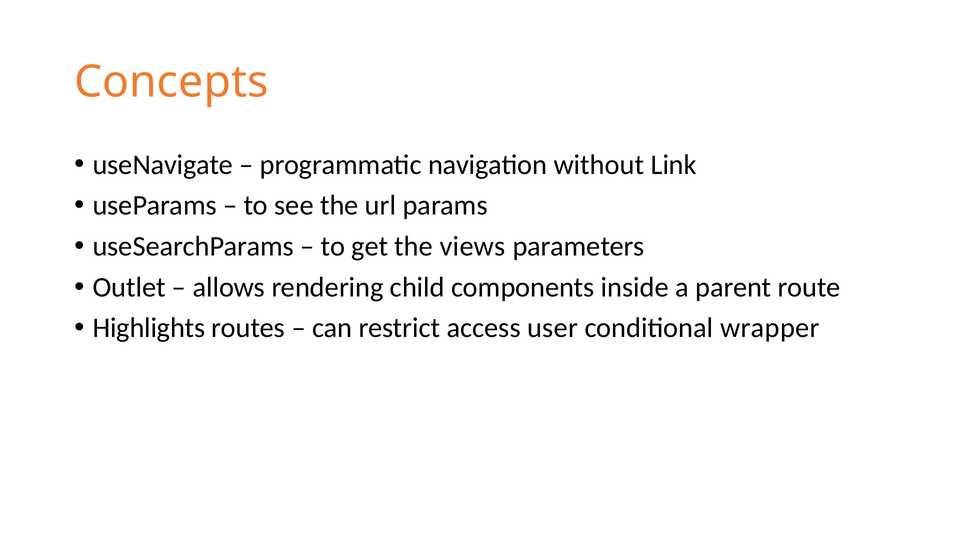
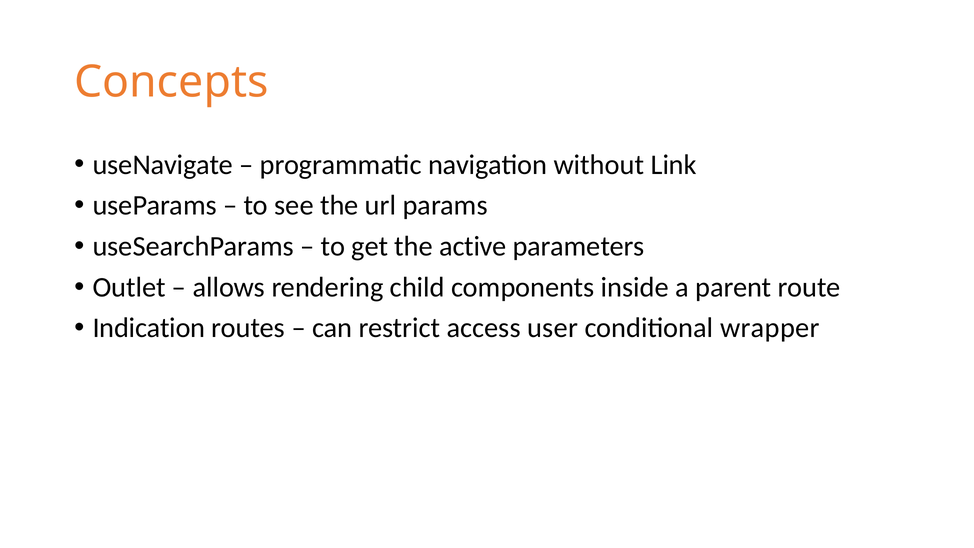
views: views -> active (473, 246)
Highlights: Highlights -> Indication (149, 328)
